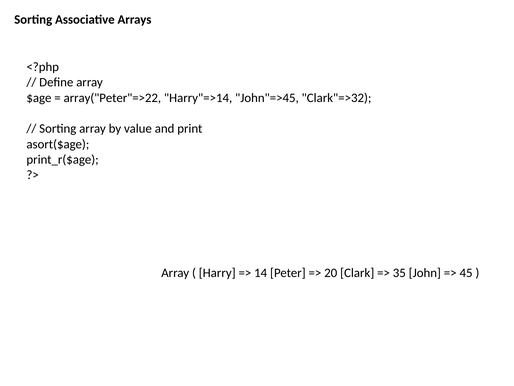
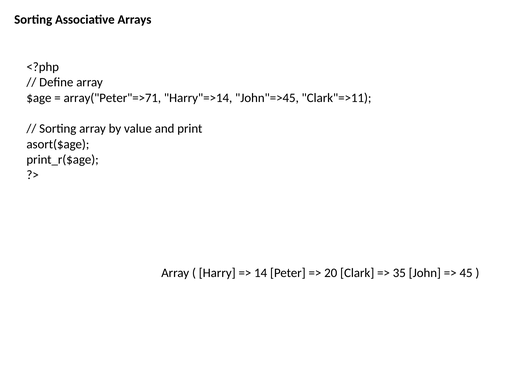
array("Peter"=>22: array("Peter"=>22 -> array("Peter"=>71 (112, 98)
Clark"=>32: Clark"=>32 -> Clark"=>11 (337, 98)
